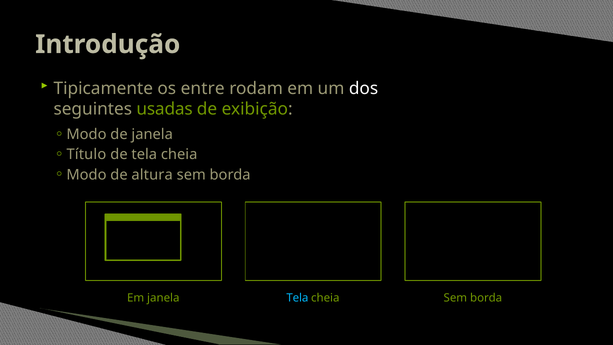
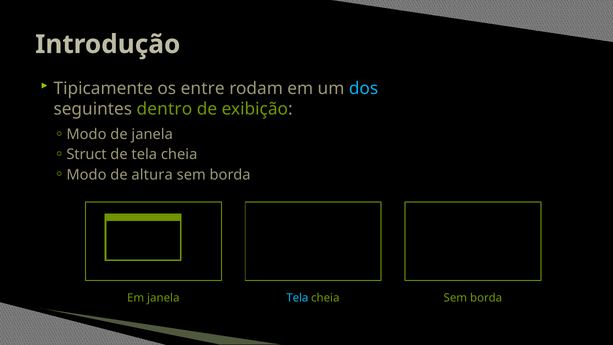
dos colour: white -> light blue (364, 88)
usadas: usadas -> dentro (164, 109)
Título: Título -> Struct (87, 155)
